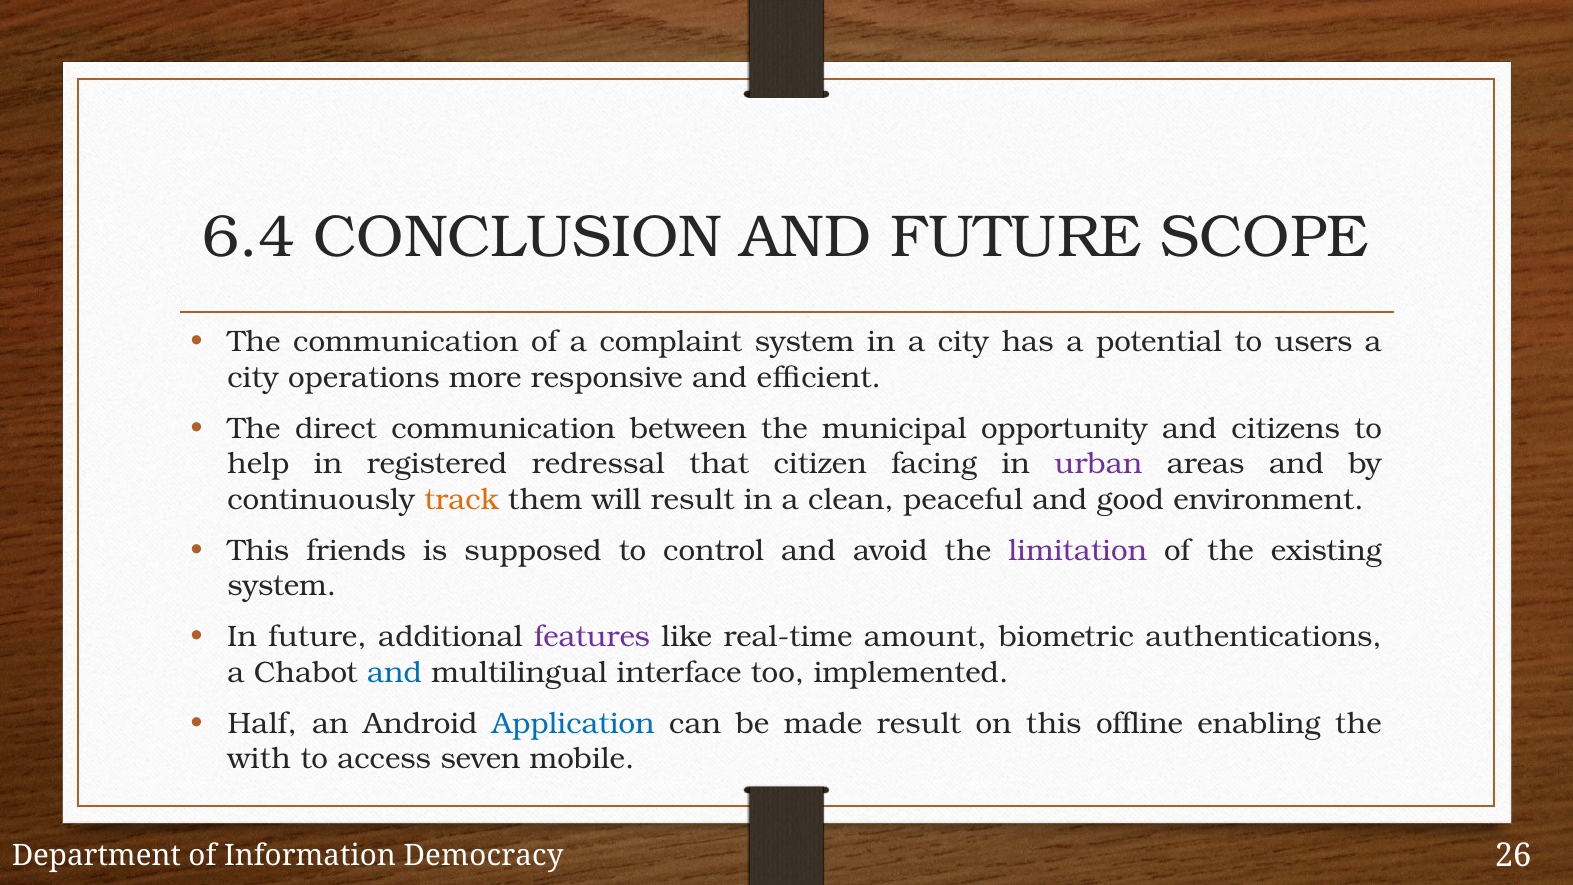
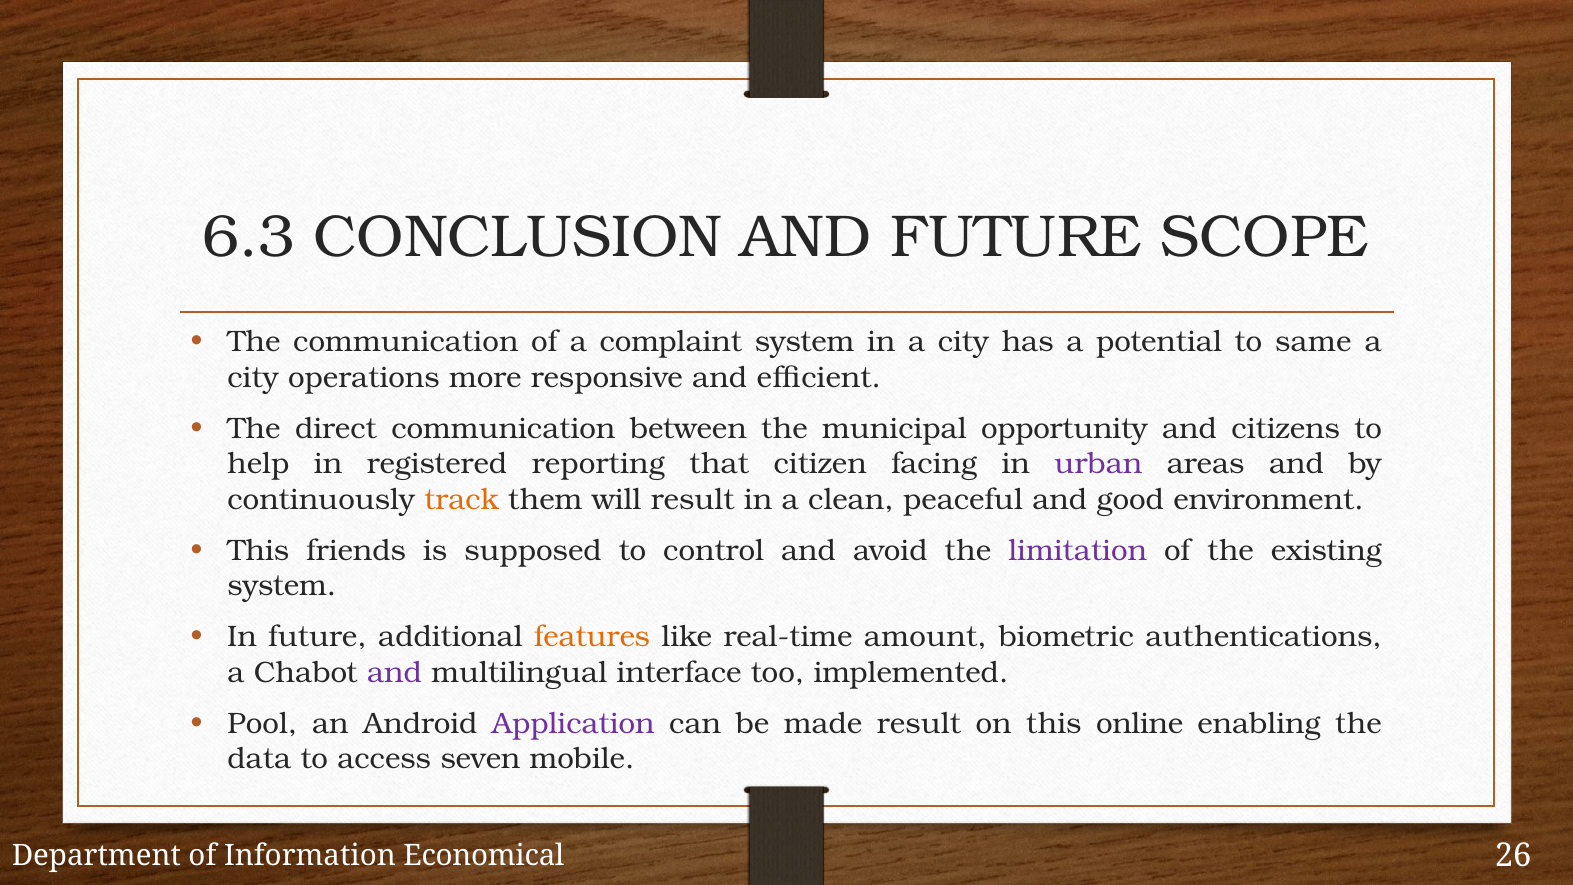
6.4: 6.4 -> 6.3 (249, 237)
users: users -> same (1313, 342)
redressal: redressal -> reporting (598, 464)
features colour: purple -> orange (592, 637)
and colour: blue -> purple (395, 672)
Half: Half -> Pool (262, 724)
Application colour: blue -> purple (573, 724)
offline: offline -> online (1140, 724)
with: with -> data (259, 759)
Democracy: Democracy -> Economical (484, 856)
